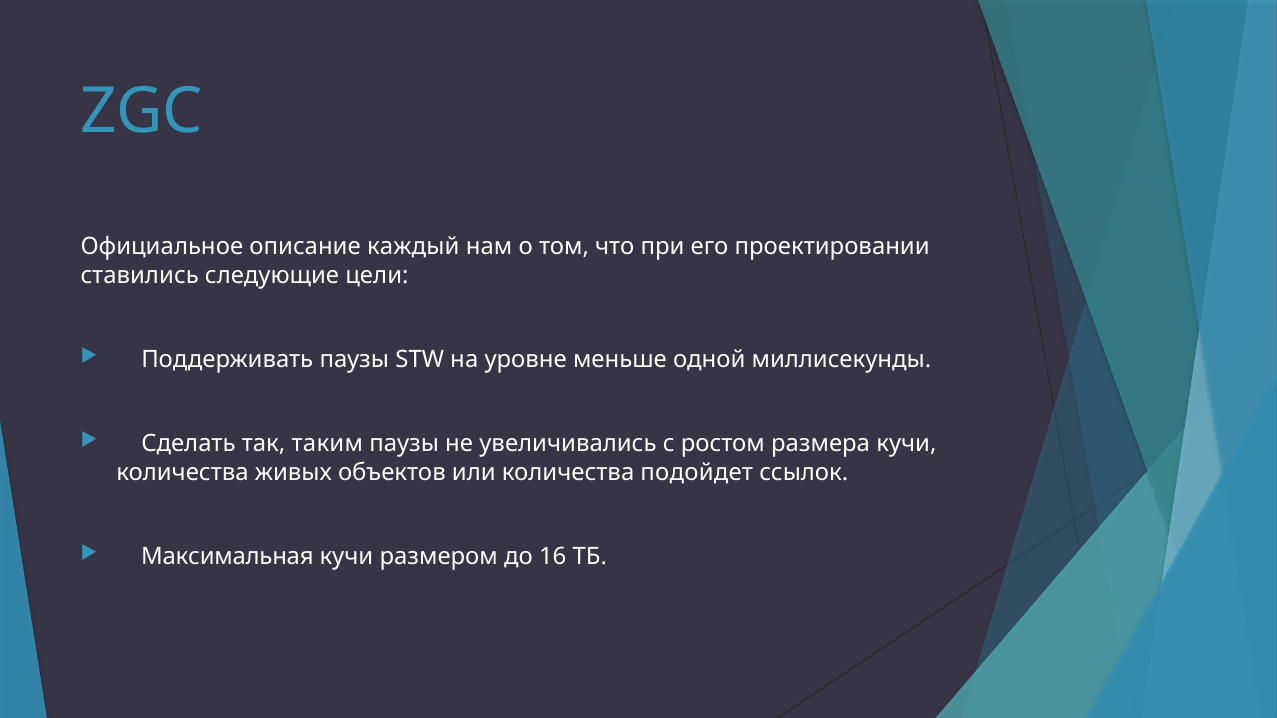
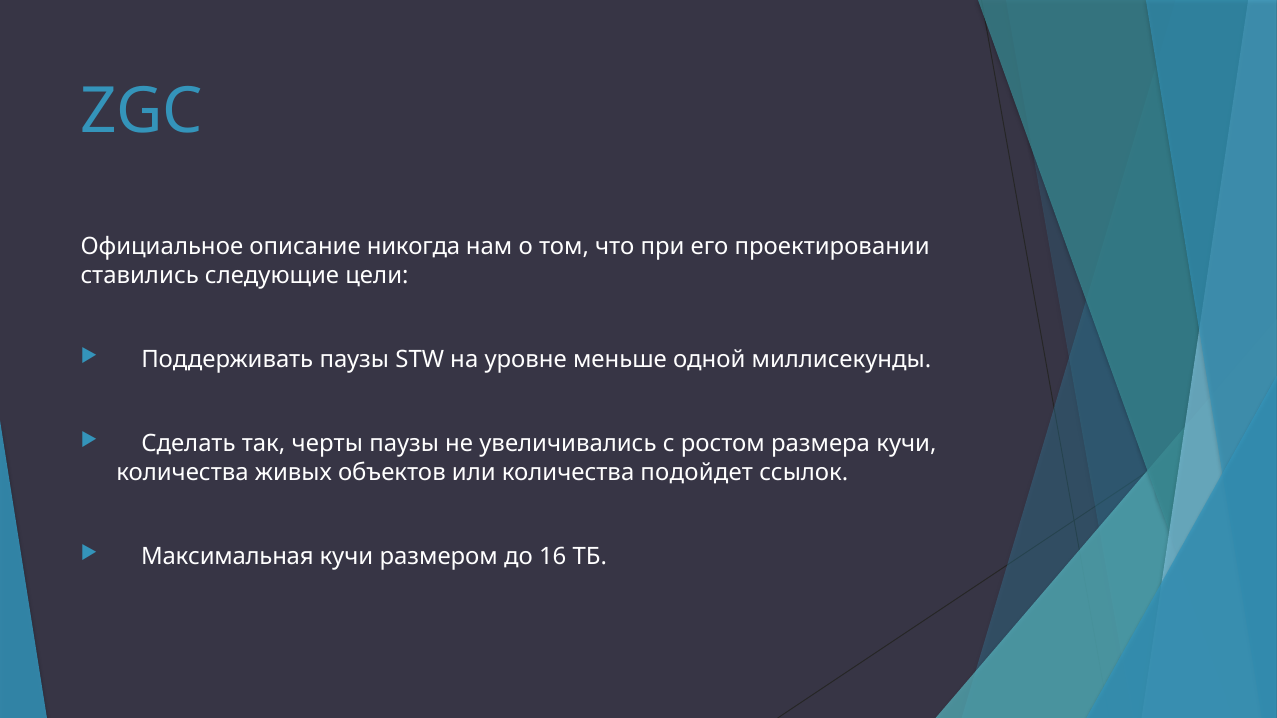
каждый: каждый -> никогда (413, 247)
таким: таким -> черты (327, 444)
